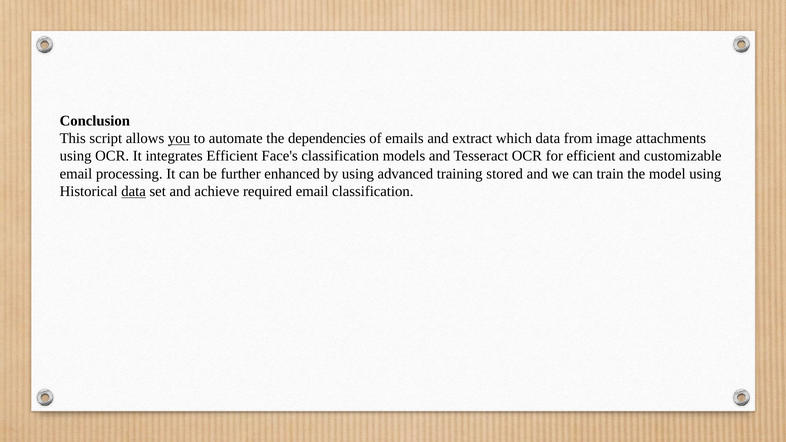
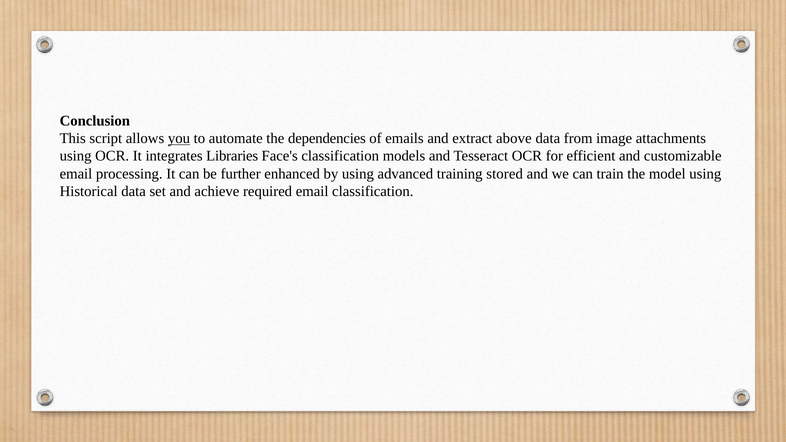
which: which -> above (514, 138)
integrates Efficient: Efficient -> Libraries (232, 156)
data underline: present -> none (134, 191)
